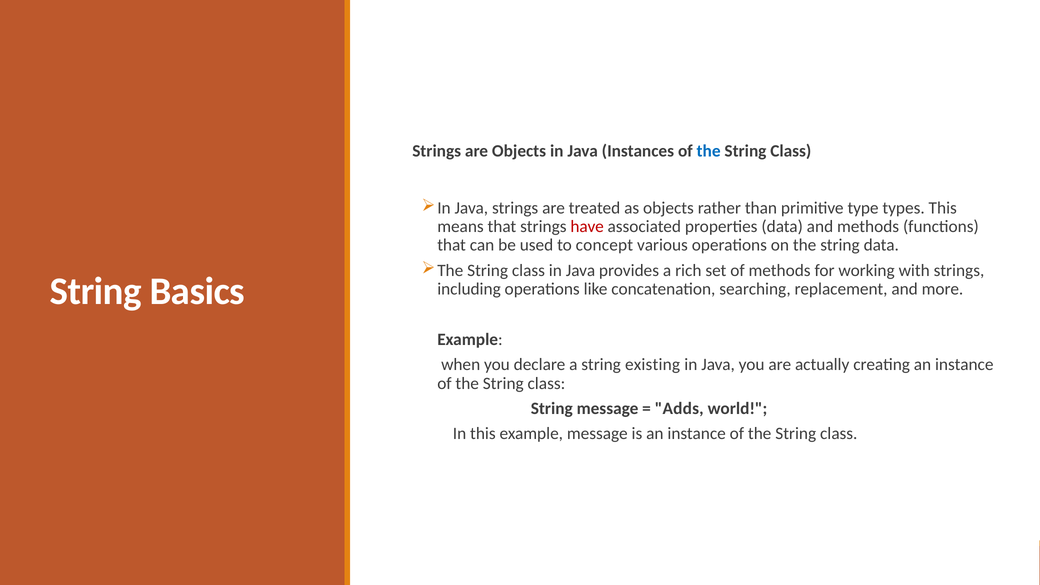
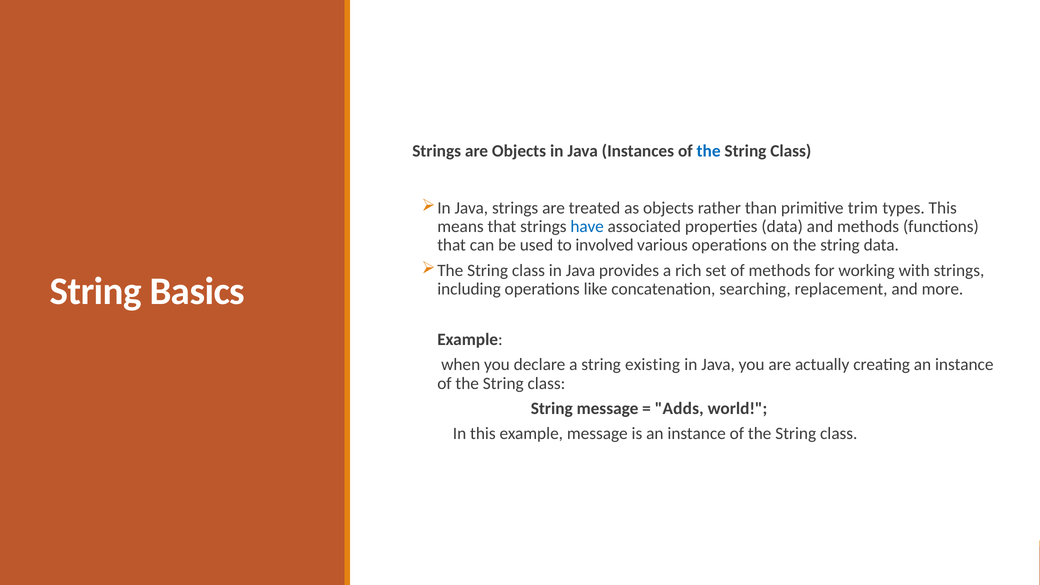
type: type -> trim (863, 208)
have colour: red -> blue (587, 227)
concept: concept -> involved (605, 245)
